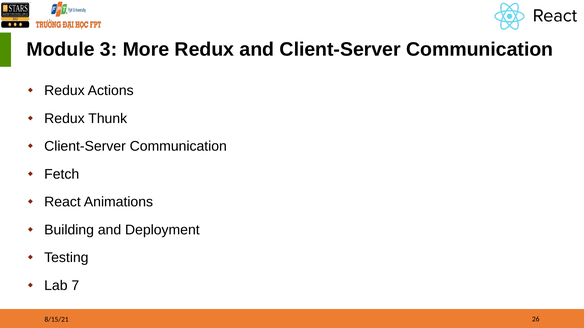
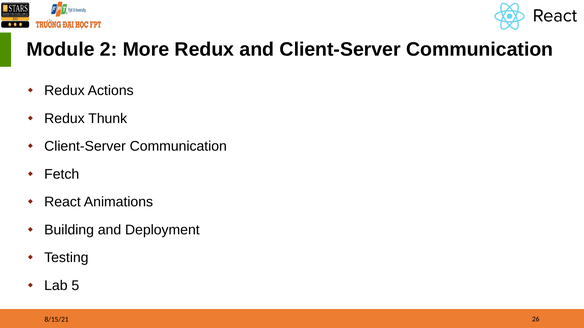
3: 3 -> 2 (109, 50)
7: 7 -> 5 (75, 286)
